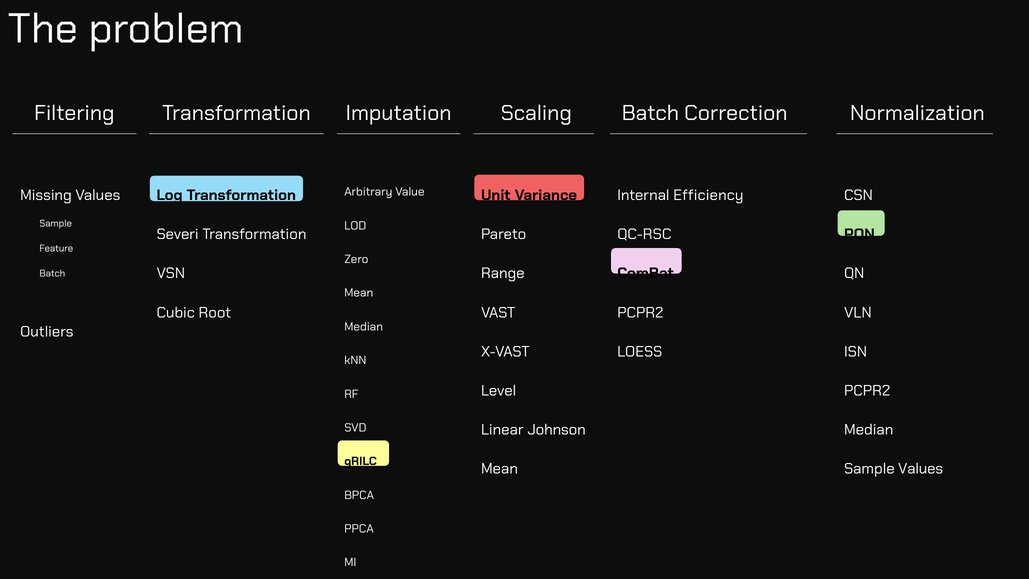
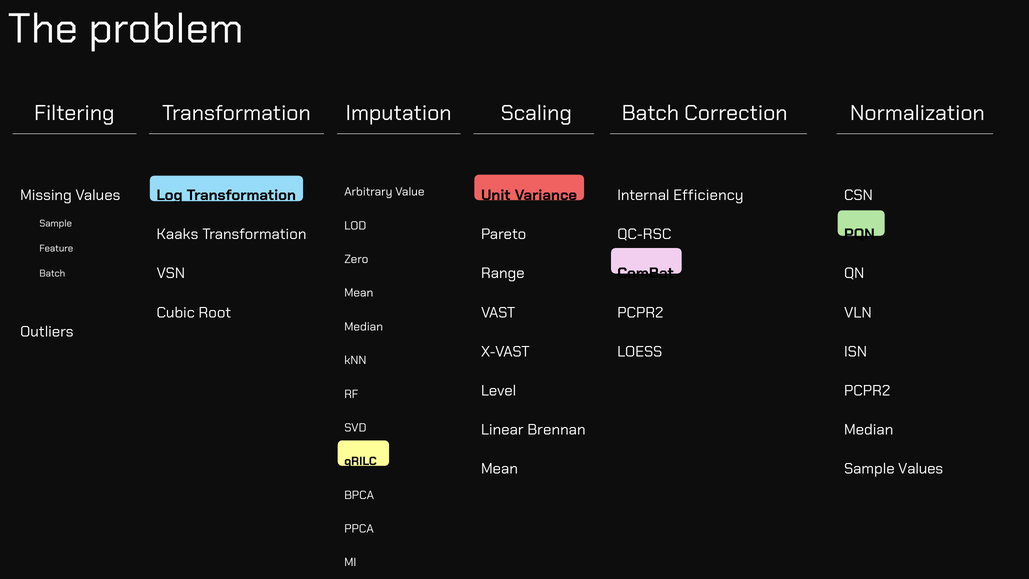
Severi: Severi -> Kaaks (177, 234)
Johnson: Johnson -> Brennan (557, 430)
